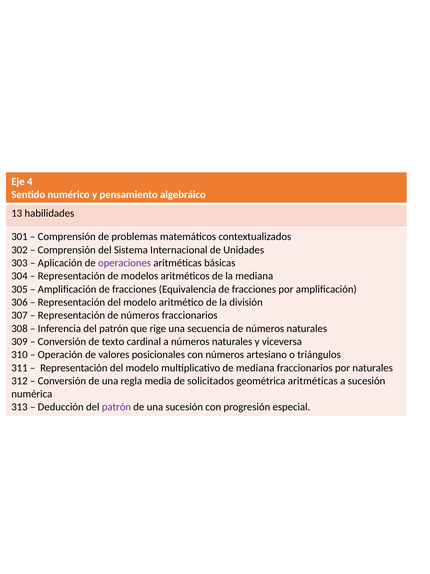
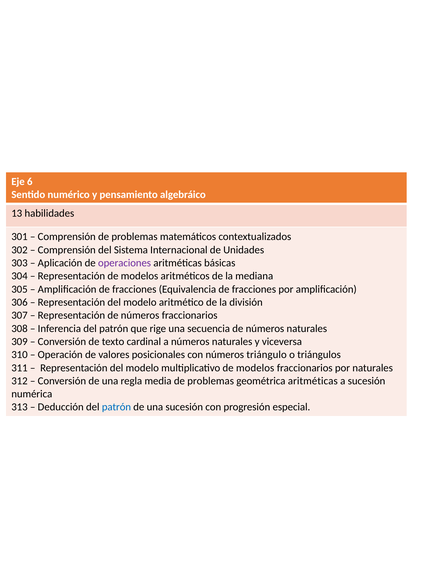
4: 4 -> 6 (30, 181)
artesiano: artesiano -> triángulo (267, 354)
multiplicativo de mediana: mediana -> modelos (255, 367)
solicitados: solicitados -> problemas (211, 380)
patrón colour: purple -> blue (116, 407)
